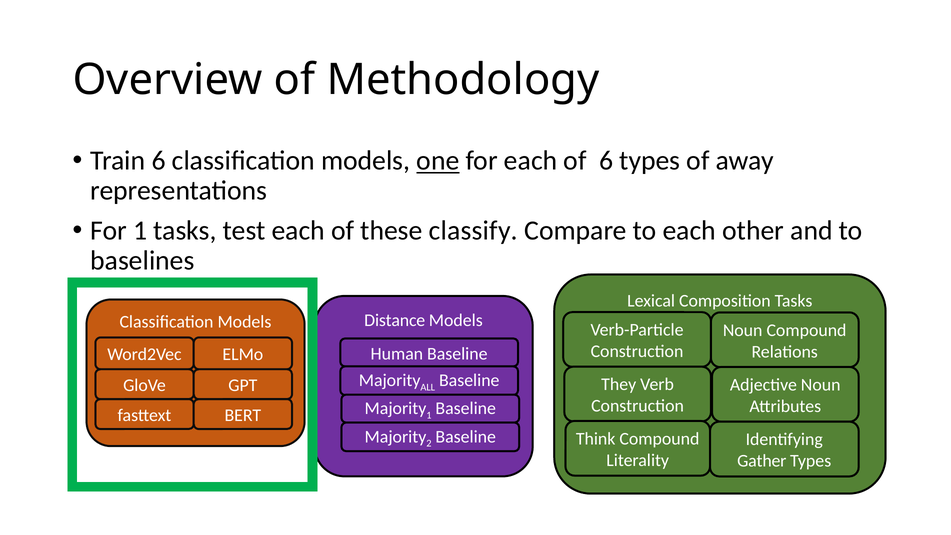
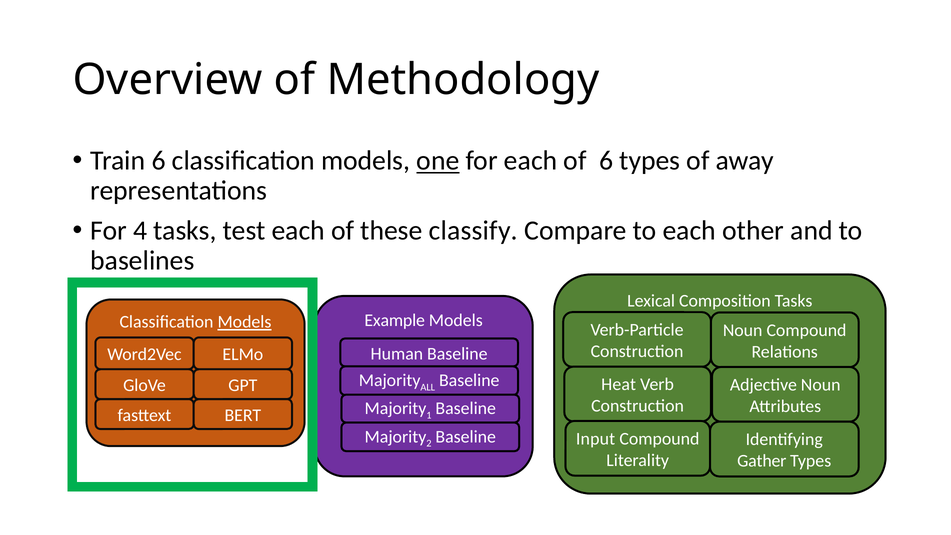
For 1: 1 -> 4 (140, 231)
Distance: Distance -> Example (395, 320)
Models underline: none -> present (244, 322)
They: They -> Heat (619, 385)
Think: Think -> Input (596, 439)
